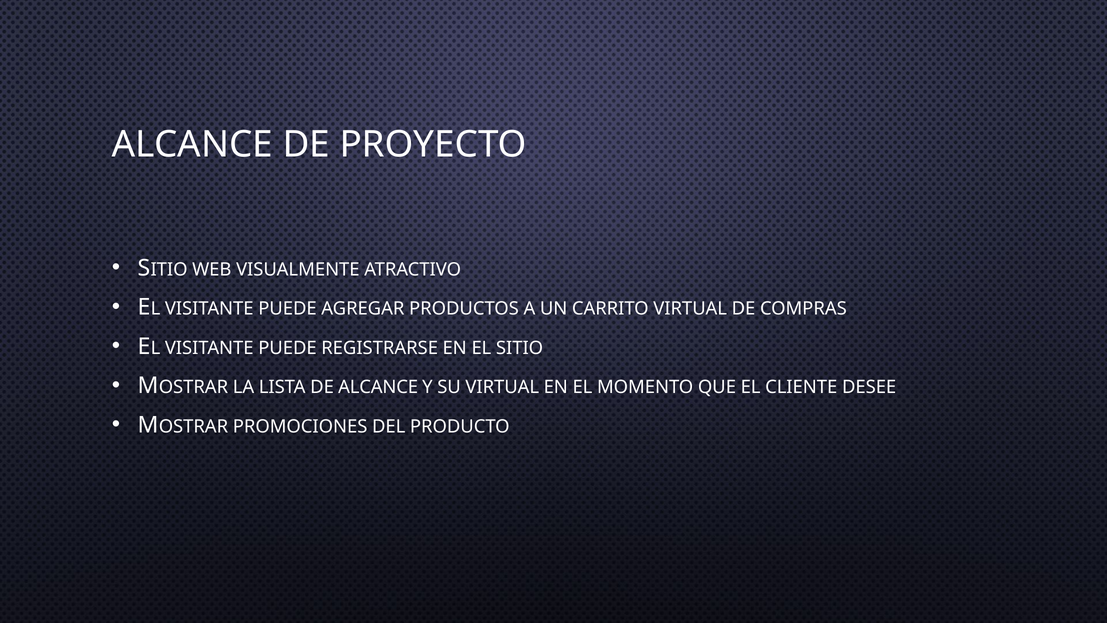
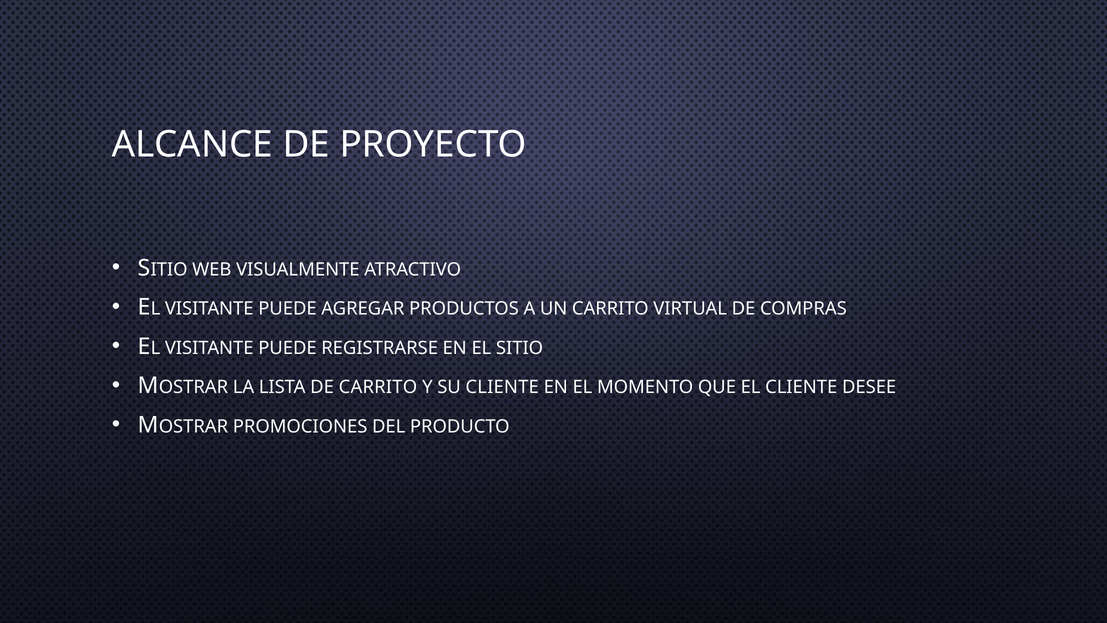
DE ALCANCE: ALCANCE -> CARRITO (378, 387)
SU VIRTUAL: VIRTUAL -> CLIENTE (502, 387)
